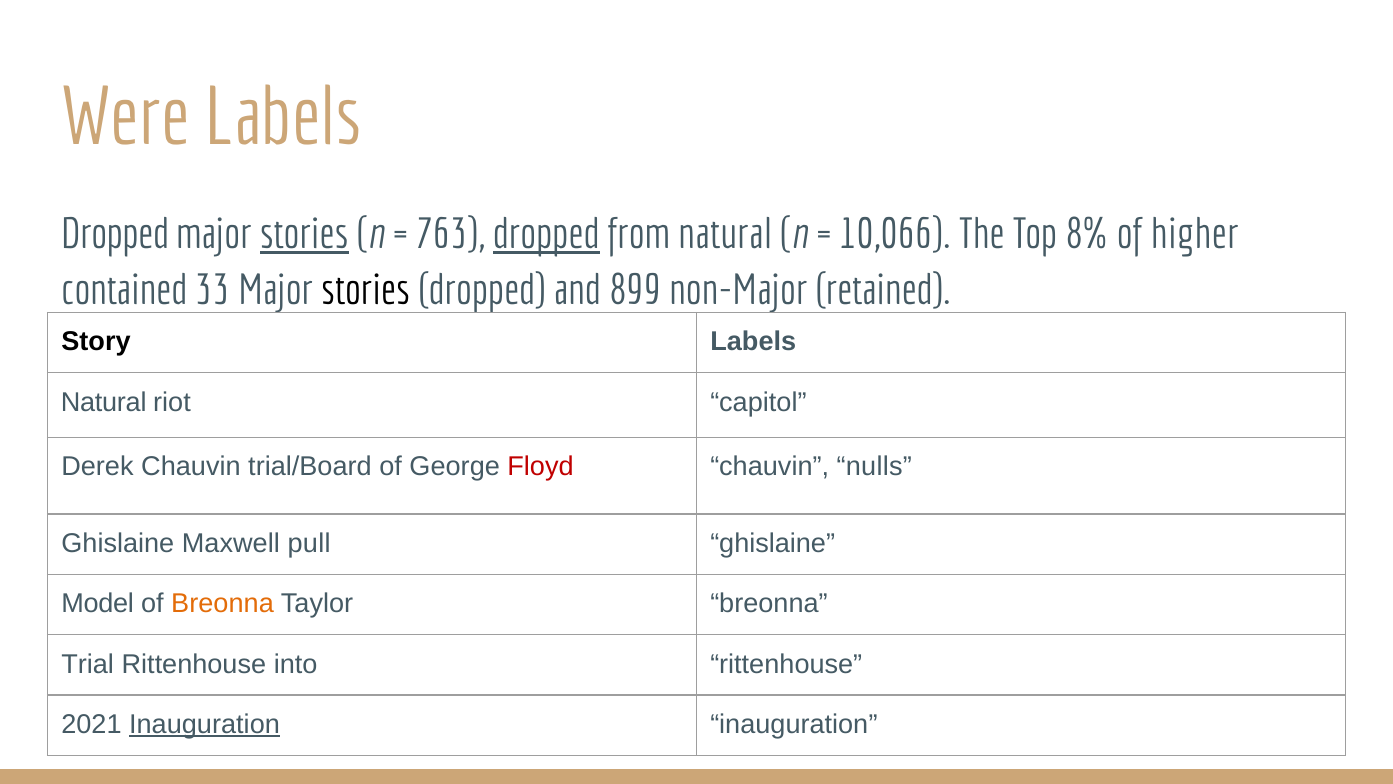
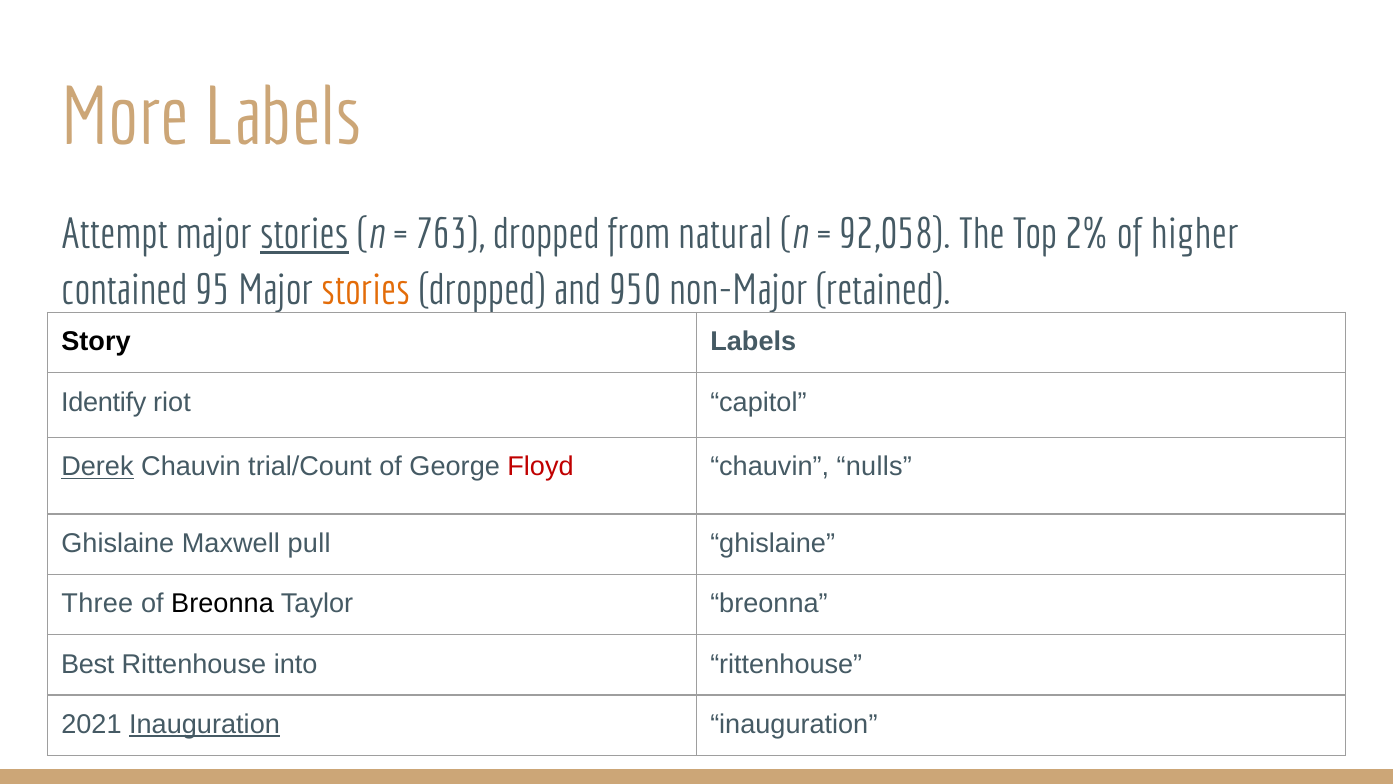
Were: Were -> More (126, 118)
Dropped: Dropped -> Attempt (115, 234)
dropped underline: present -> none (546, 234)
10,066: 10,066 -> 92,058 (895, 234)
8%: 8% -> 2% (1087, 234)
33: 33 -> 95 (213, 291)
stories colour: black -> orange (366, 291)
899: 899 -> 950 (635, 291)
Natural: Natural -> Identify (104, 402)
Derek underline: none -> present (97, 467)
trial/Board: trial/Board -> trial/Count (310, 467)
Model: Model -> Three (97, 604)
Breonna colour: orange -> black (223, 604)
Trial: Trial -> Best (88, 664)
